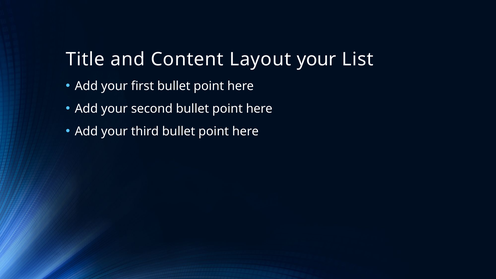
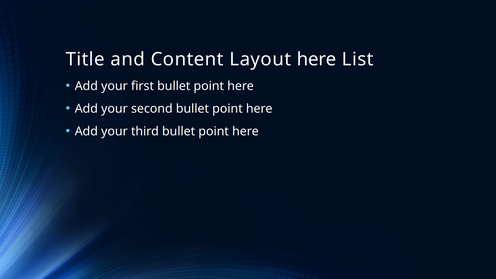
Layout your: your -> here (317, 59)
